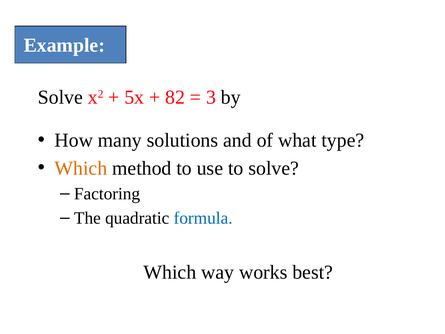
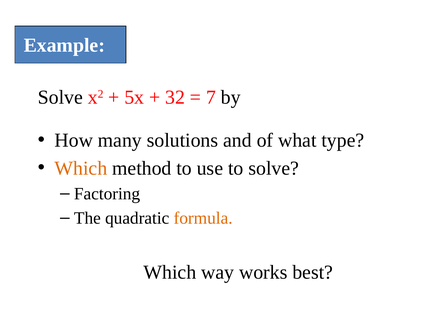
82: 82 -> 32 (175, 97)
3: 3 -> 7 (211, 97)
formula colour: blue -> orange (203, 218)
